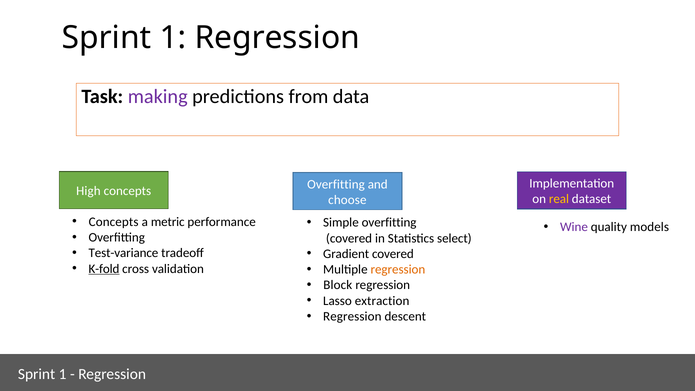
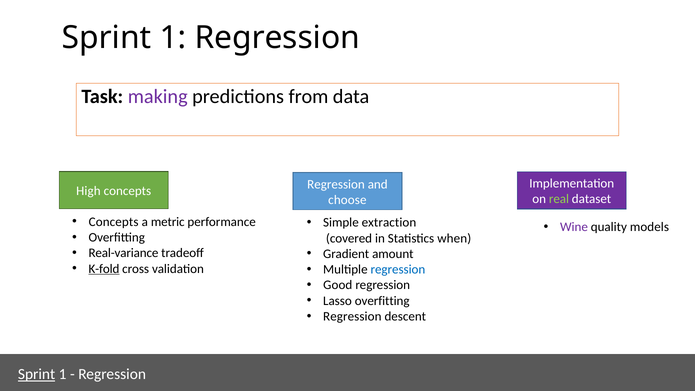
Overfitting: Overfitting -> Regression (336, 184)
real colour: yellow -> light green (559, 199)
Simple overfitting: overfitting -> extraction (389, 223)
select: select -> when (454, 238)
Test-variance: Test-variance -> Real-variance (123, 253)
Gradient covered: covered -> amount (393, 254)
regression colour: orange -> blue (398, 269)
Block: Block -> Good (338, 285)
Lasso extraction: extraction -> overfitting (382, 301)
Sprint underline: none -> present (37, 374)
